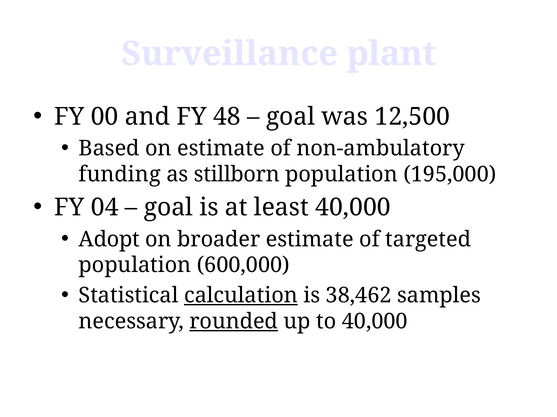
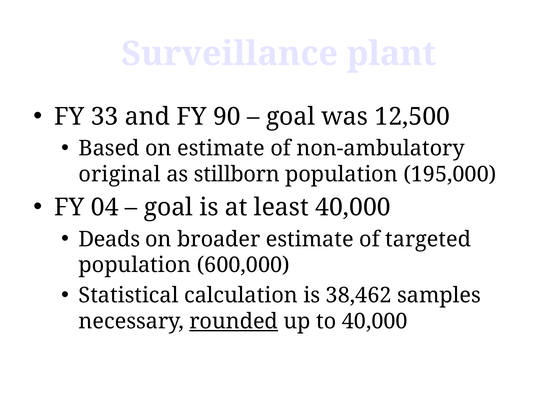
00: 00 -> 33 (105, 117)
48: 48 -> 90 (227, 117)
funding: funding -> original (120, 175)
Adopt: Adopt -> Deads (109, 240)
calculation underline: present -> none (241, 296)
